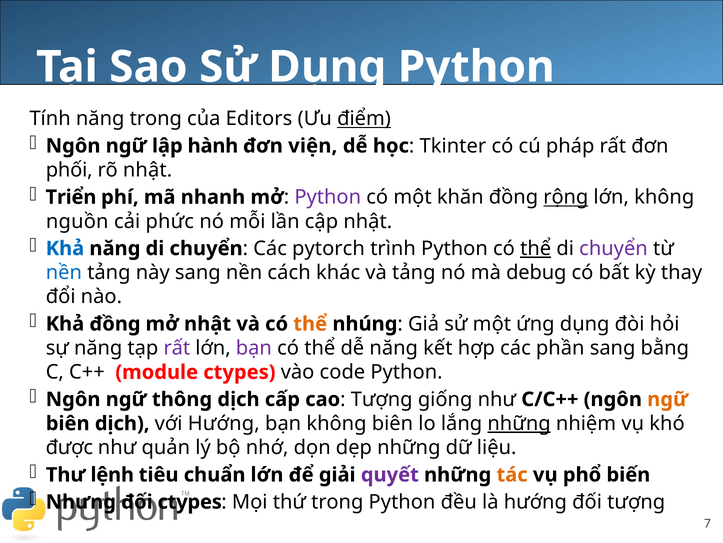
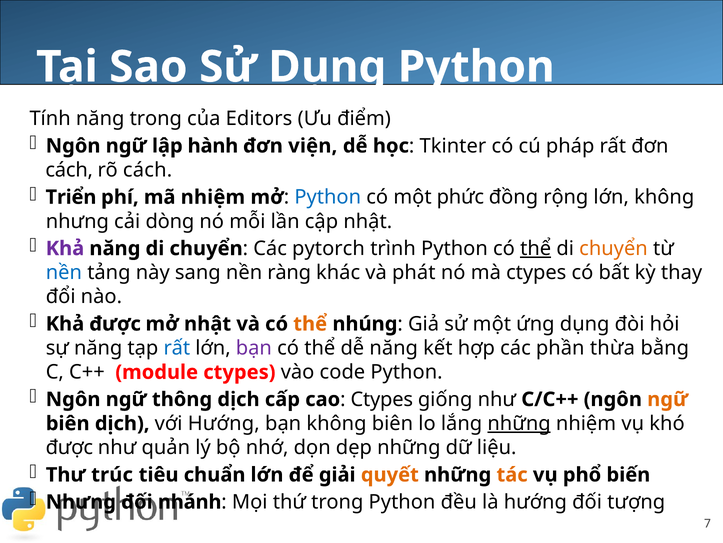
điểm underline: present -> none (364, 119)
phối: phối -> cách (69, 170)
rõ nhật: nhật -> cách (148, 170)
mã nhanh: nhanh -> nhiệm (213, 197)
Python colour: purple -> blue (328, 197)
khăn: khăn -> phức (460, 197)
rộng underline: present -> none (566, 197)
nguồn: nguồn -> nhưng (77, 221)
phức: phức -> dòng (170, 221)
Khả colour: blue -> purple (65, 248)
chuyển colour: purple -> orange (614, 248)
cách: cách -> ràng (289, 272)
và tảng: tảng -> phát (414, 272)
mà debug: debug -> ctypes (536, 272)
Khả đồng: đồng -> được (115, 324)
rất colour: purple -> blue (177, 348)
phần sang: sang -> thừa (612, 348)
Tượng: Tượng -> Ctypes (382, 399)
lệnh: lệnh -> trúc (112, 474)
quyết colour: purple -> orange (390, 474)
đối ctypes: ctypes -> nhánh (190, 501)
